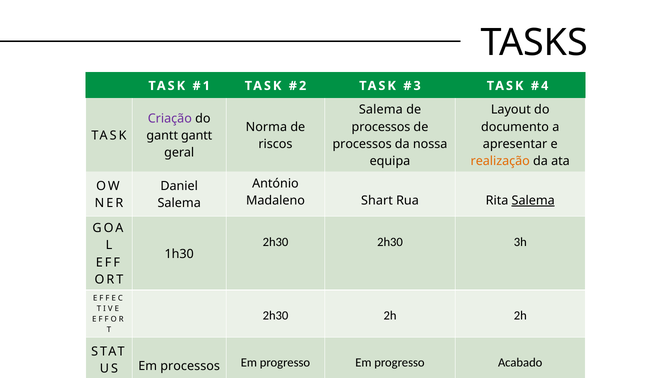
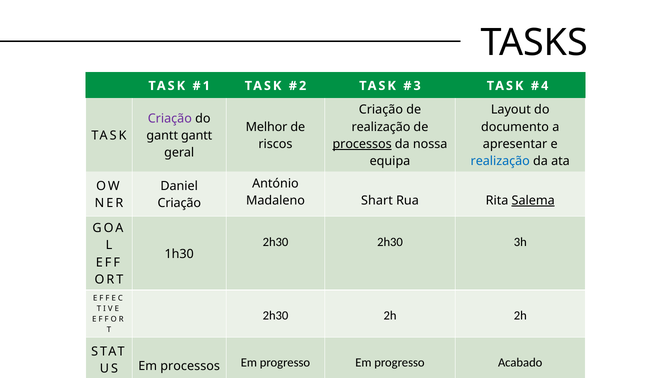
Salema: Salema -> Criação (381, 110)
Norma: Norma -> Melhor (266, 127)
processos: processos -> realização (381, 127)
processos underline: none -> present (362, 144)
realização colour: orange -> blue (500, 161)
Salema: Salema -> Criação (179, 203)
